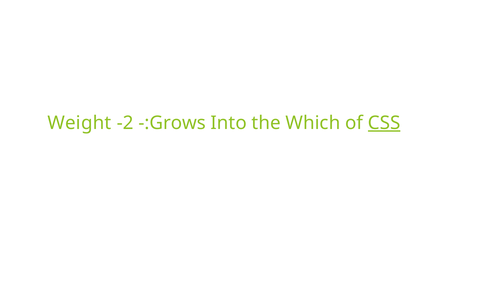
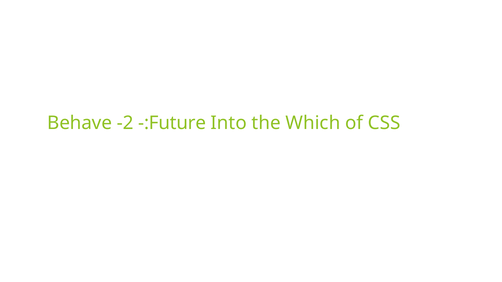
Weight: Weight -> Behave (80, 123)
-:Grows: -:Grows -> -:Future (172, 123)
CSS underline: present -> none (384, 123)
